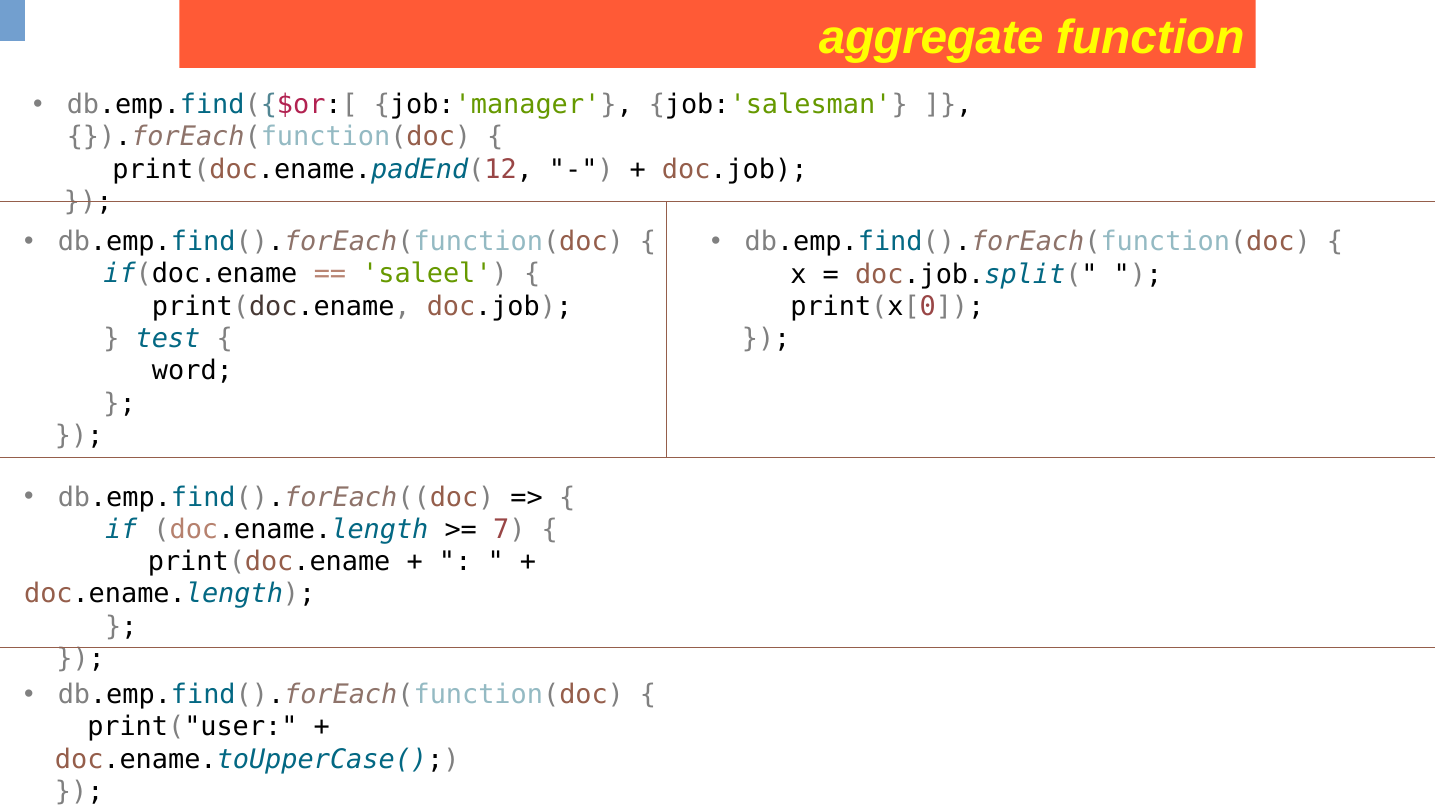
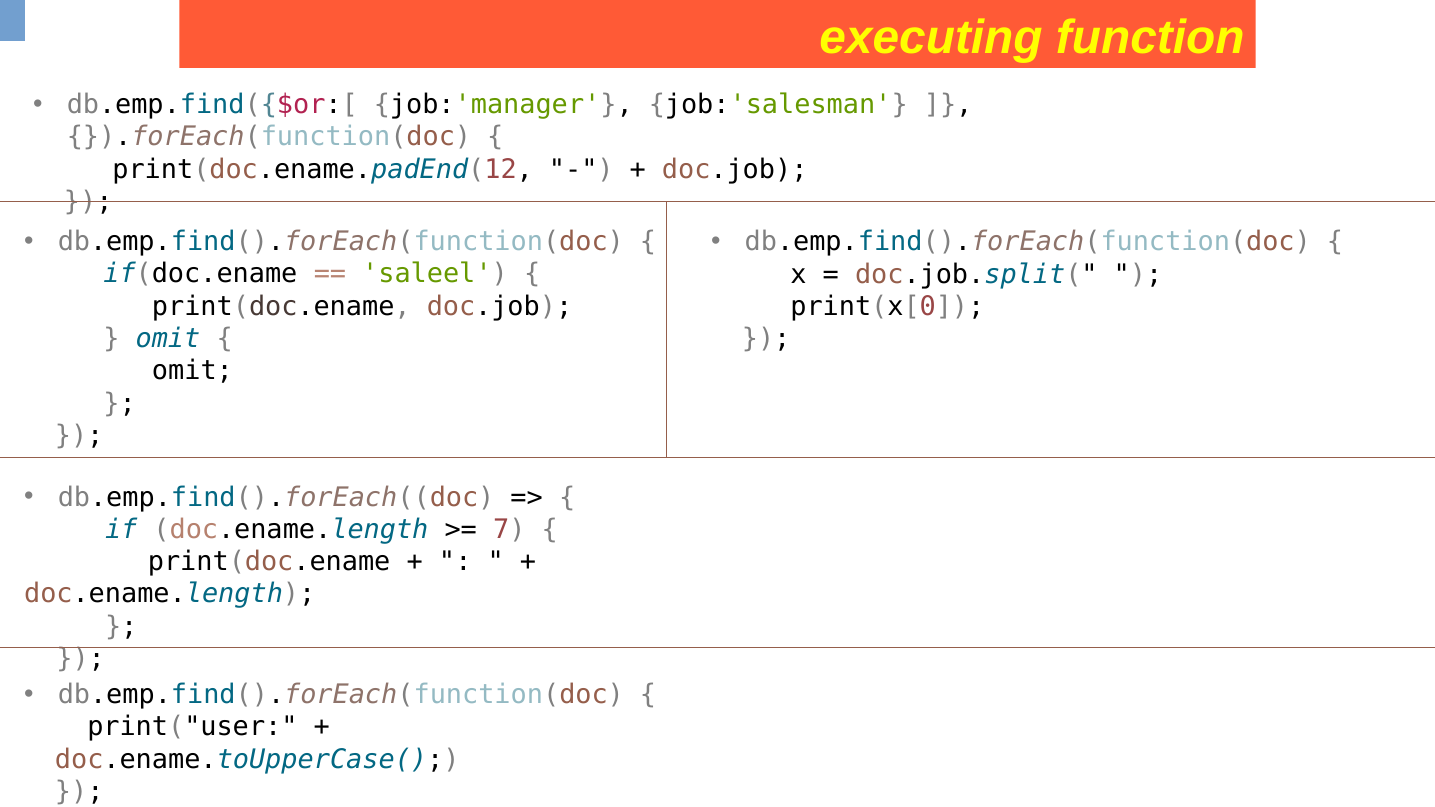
aggregate: aggregate -> executing (931, 37)
test: test -> omit (168, 339)
word: word -> omit (192, 371)
